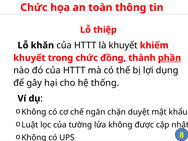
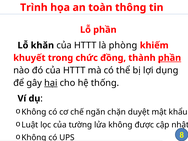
Chức: Chức -> Trình (34, 7)
Lỗ thiệp: thiệp -> phần (105, 30)
là khuyết: khuyết -> phòng (123, 45)
hại underline: none -> present (51, 83)
